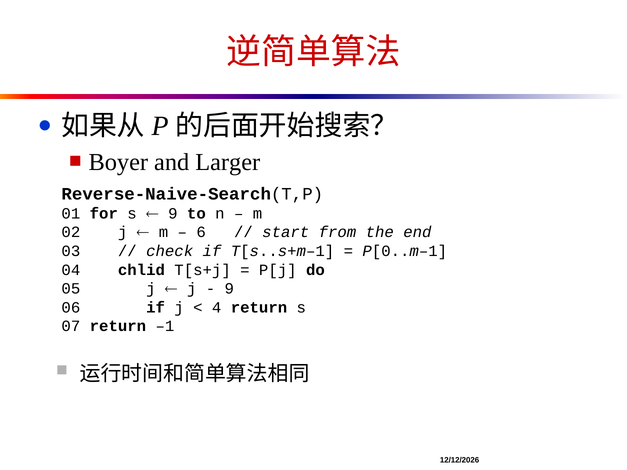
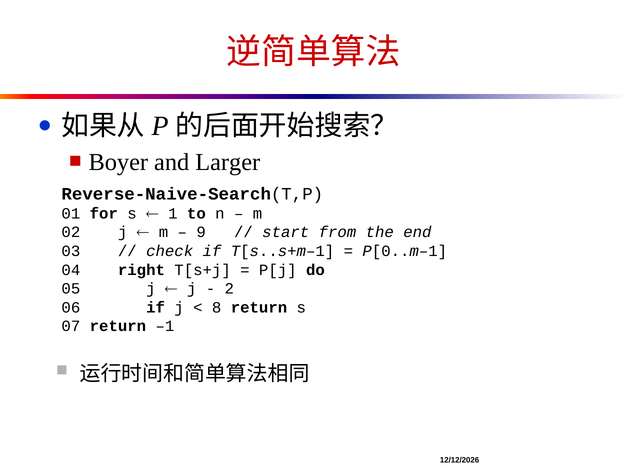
9: 9 -> 1 (173, 214)
6: 6 -> 9 (201, 232)
chlid: chlid -> right (141, 270)
9: 9 -> 2 (229, 289)
4: 4 -> 8 (217, 308)
